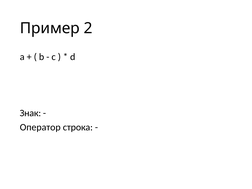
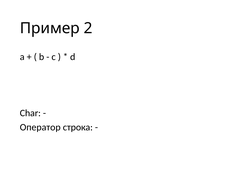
Знак: Знак -> Char (30, 113)
